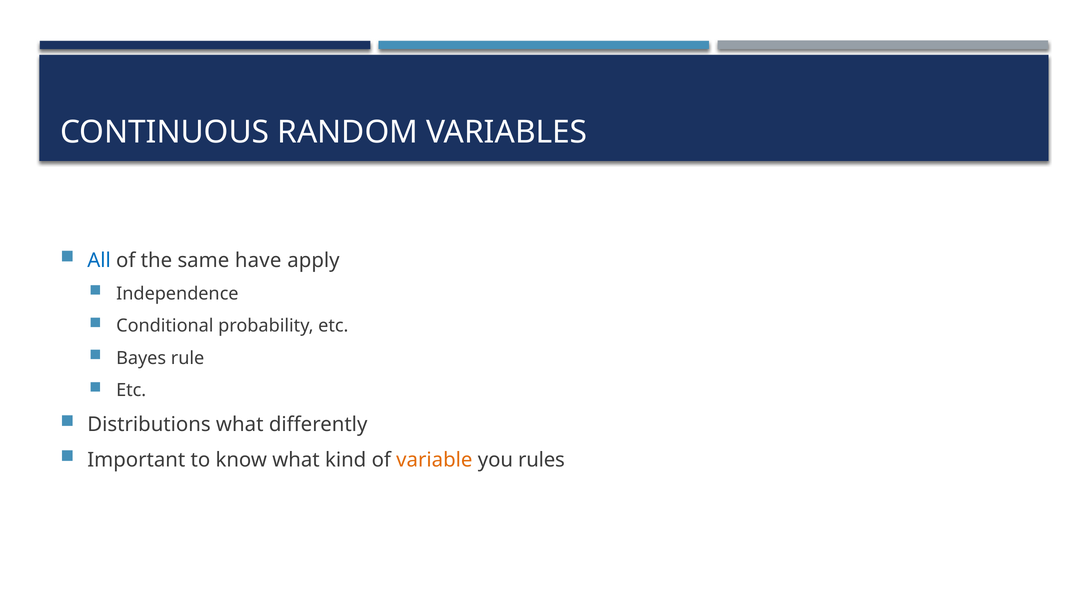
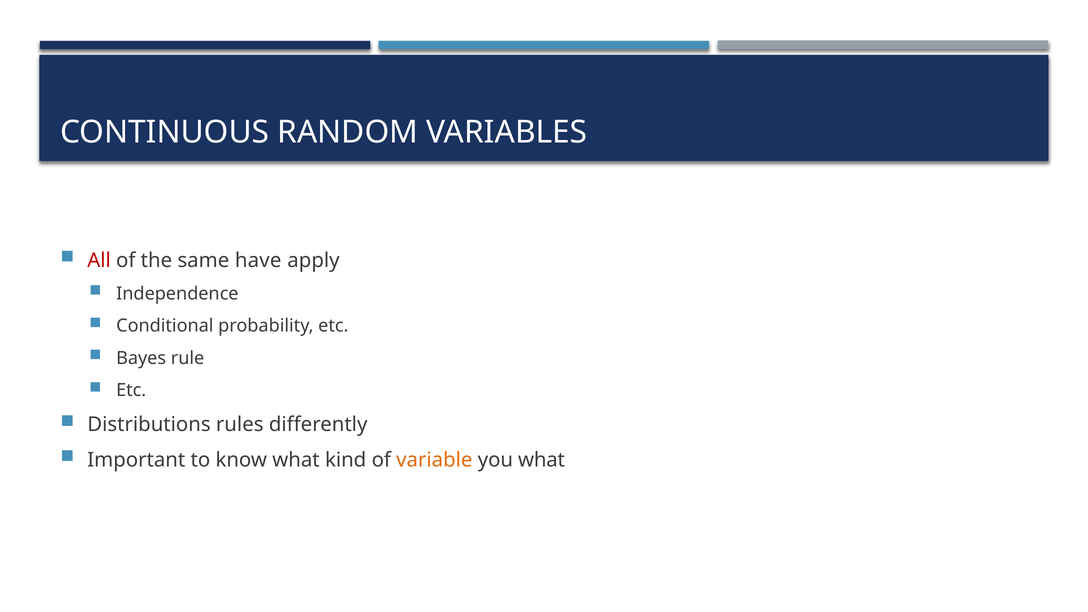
All colour: blue -> red (99, 260)
Distributions what: what -> rules (240, 424)
you rules: rules -> what (541, 460)
